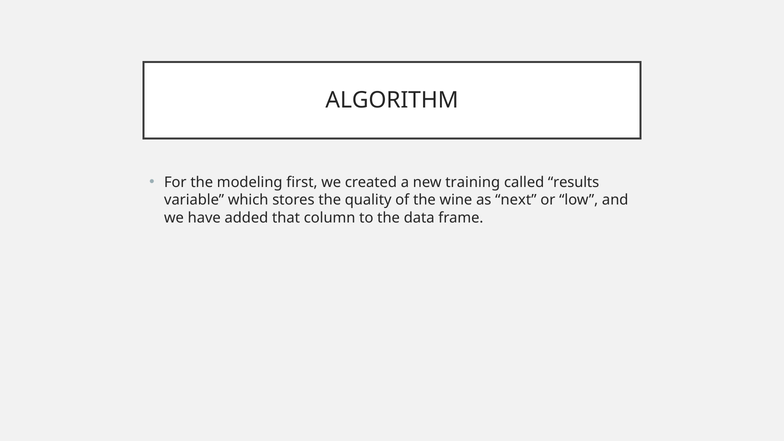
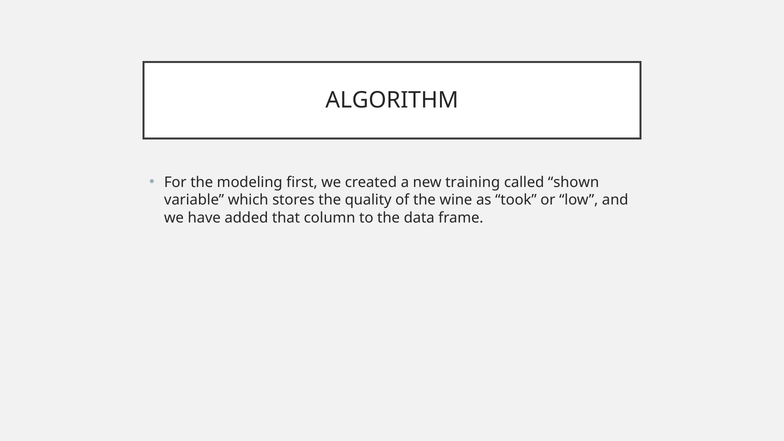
results: results -> shown (574, 182)
next: next -> took (516, 200)
